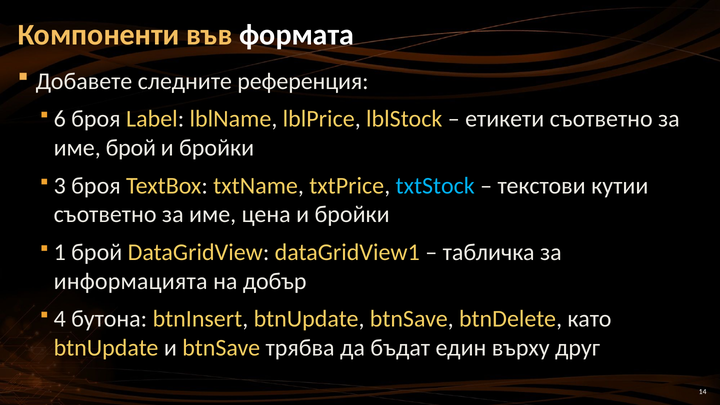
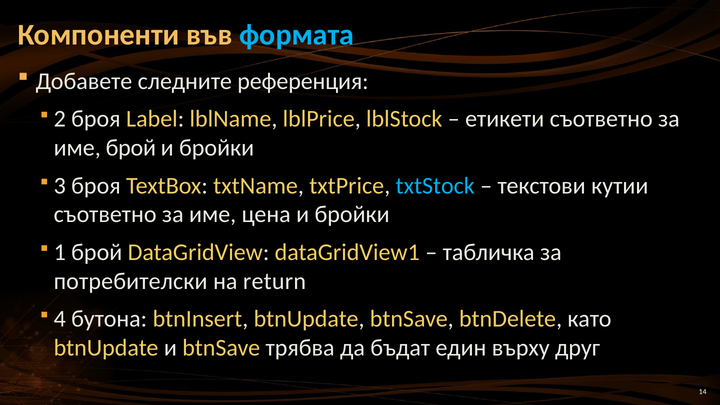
формата colour: white -> light blue (297, 35)
6: 6 -> 2 (60, 119)
информацията: информацията -> потребителски (131, 281)
добър: добър -> return (275, 281)
